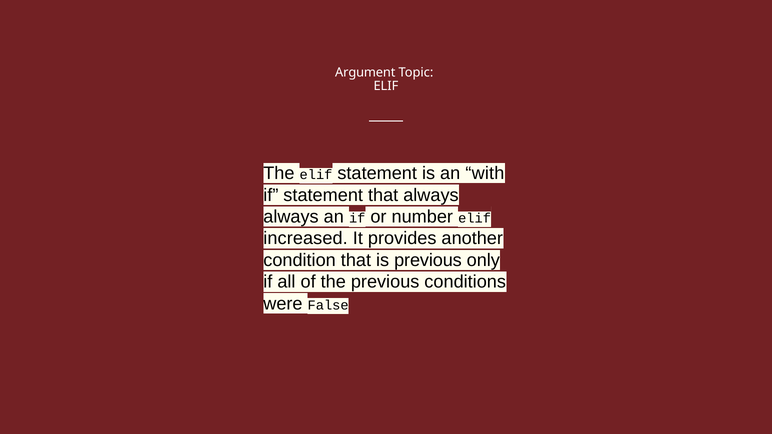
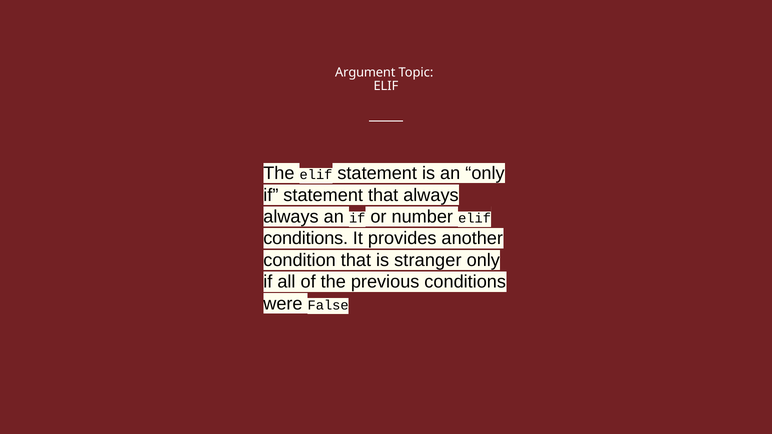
an with: with -> only (485, 173)
increased: increased -> conditions (306, 239)
is previous: previous -> stranger (428, 260)
